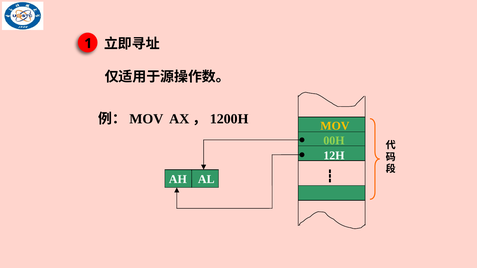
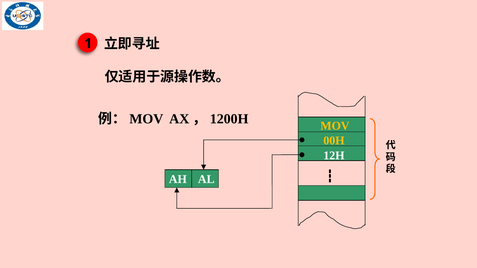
00H colour: light green -> yellow (334, 141)
